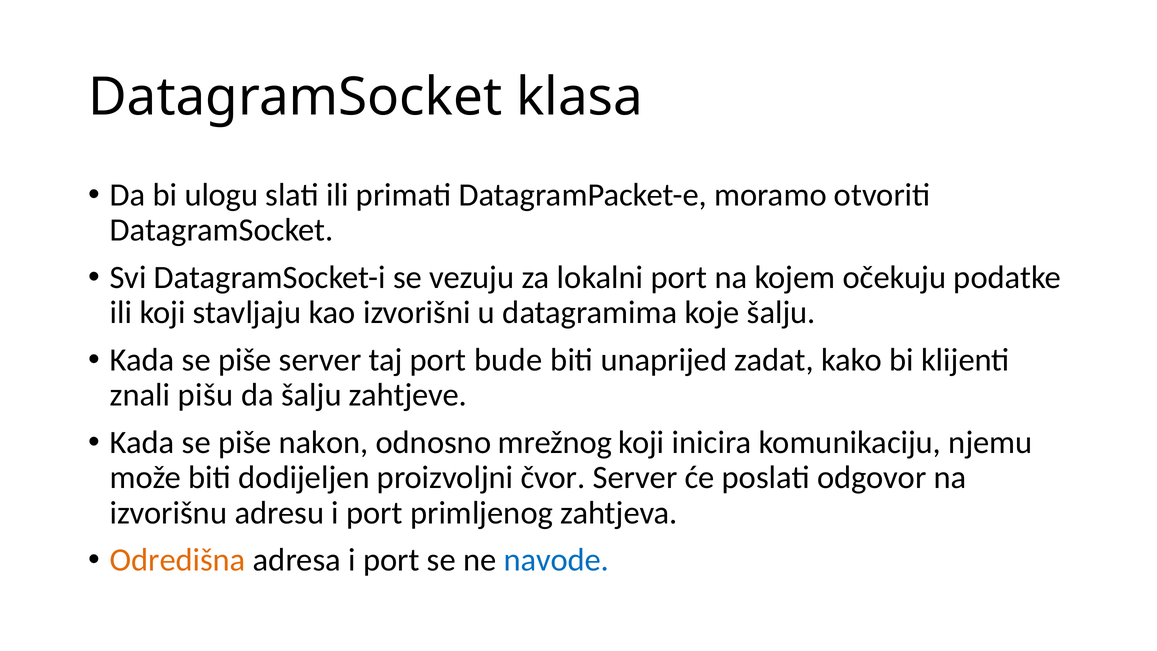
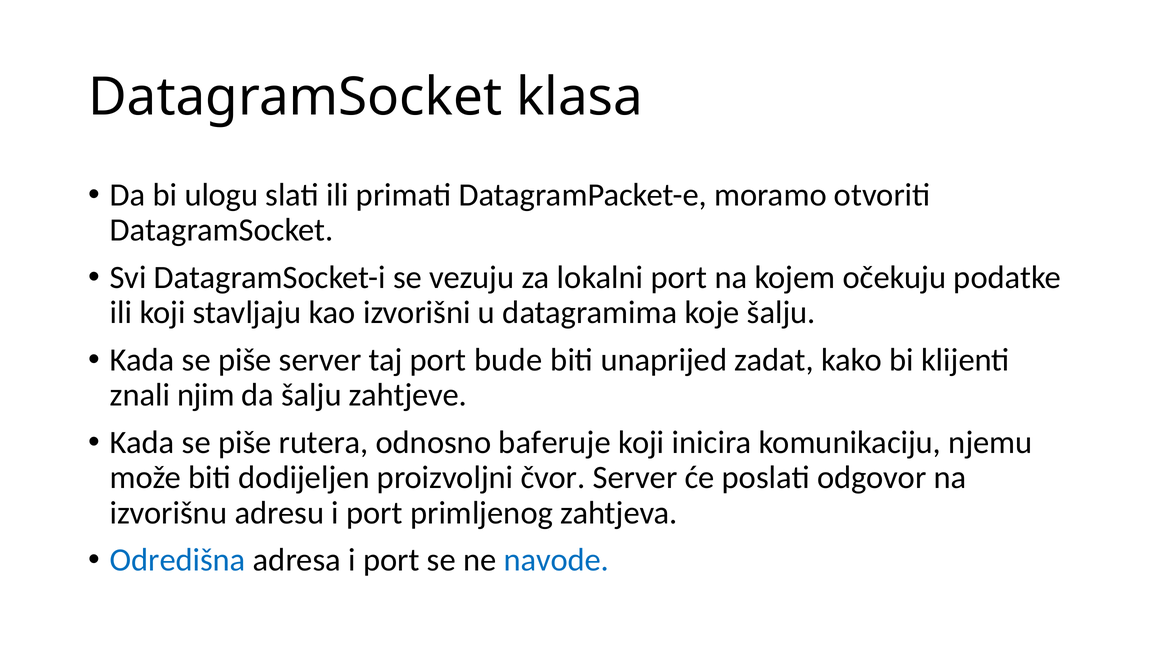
pišu: pišu -> njim (206, 395)
nakon: nakon -> rutera (324, 442)
mrežnog: mrežnog -> baferuje (555, 442)
Odredišna colour: orange -> blue (178, 560)
